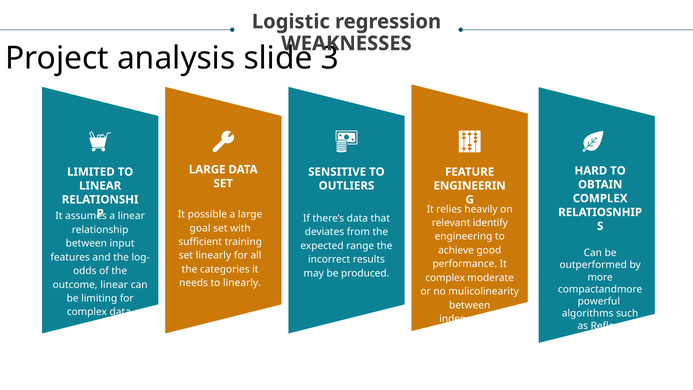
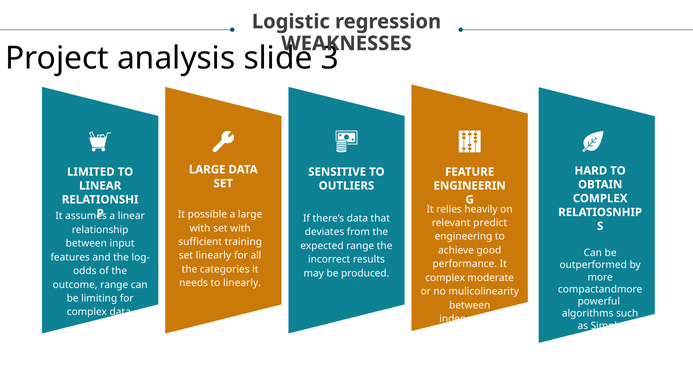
identify: identify -> predict (490, 223)
goal: goal -> with (200, 228)
outcome linear: linear -> range (114, 285)
Reflect: Reflect -> Simple (607, 326)
